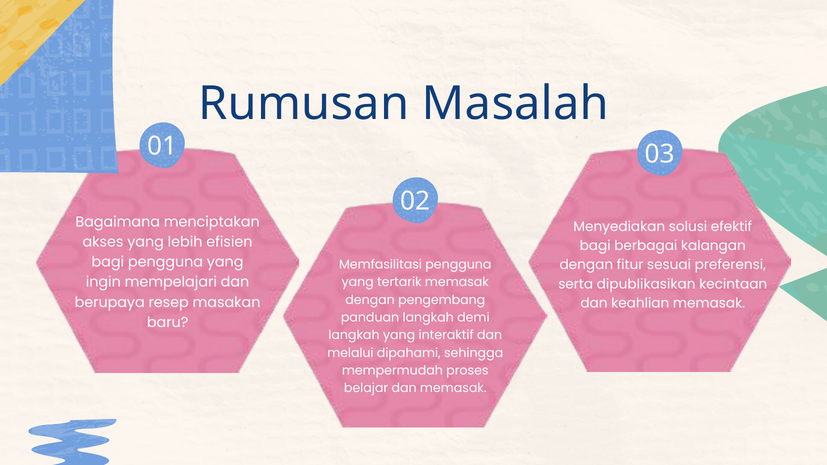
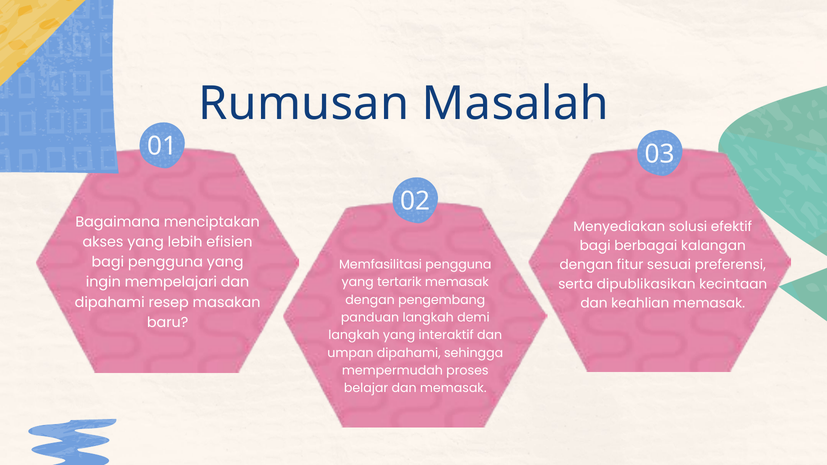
berupaya: berupaya -> dipahami (110, 302)
melalui: melalui -> umpan (350, 353)
